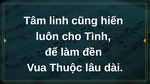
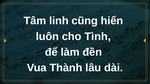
Thuộc: Thuộc -> Thành (66, 68)
